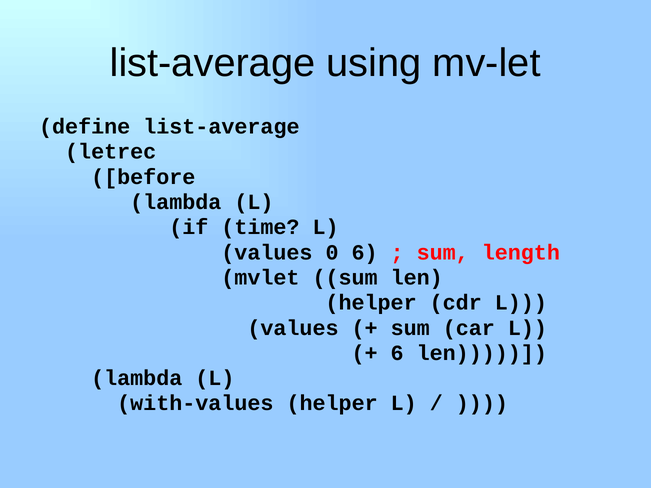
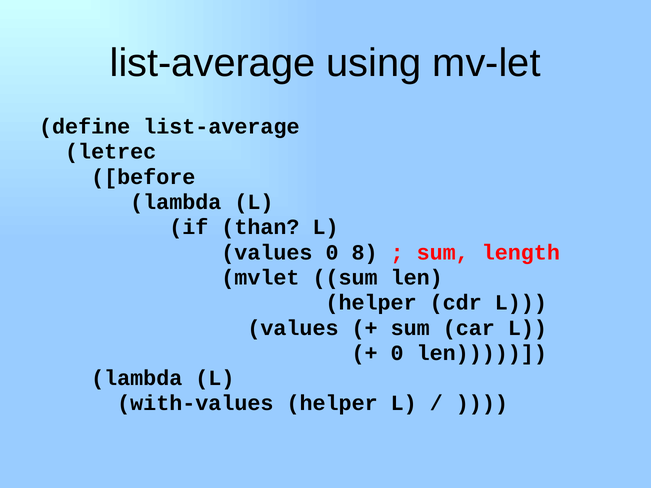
time: time -> than (260, 227)
0 6: 6 -> 8 (365, 253)
6: 6 -> 0 (397, 353)
